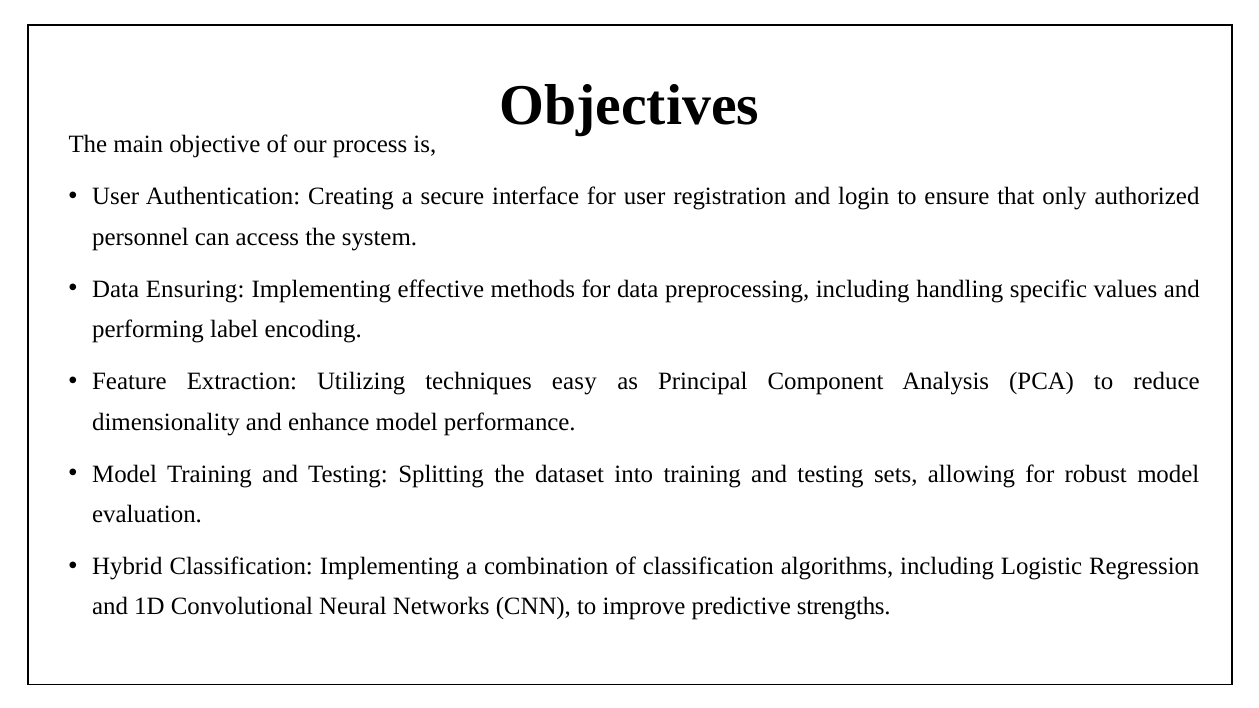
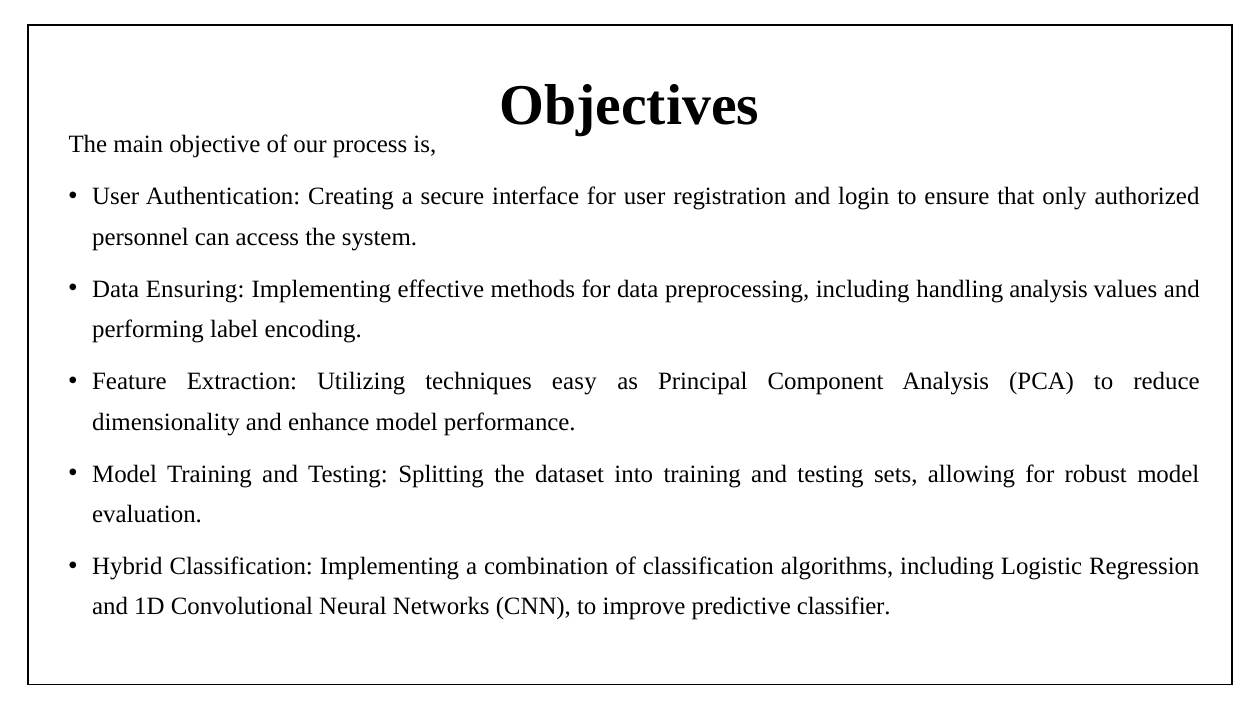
handling specific: specific -> analysis (1049, 289)
strengths: strengths -> classifier (844, 607)
